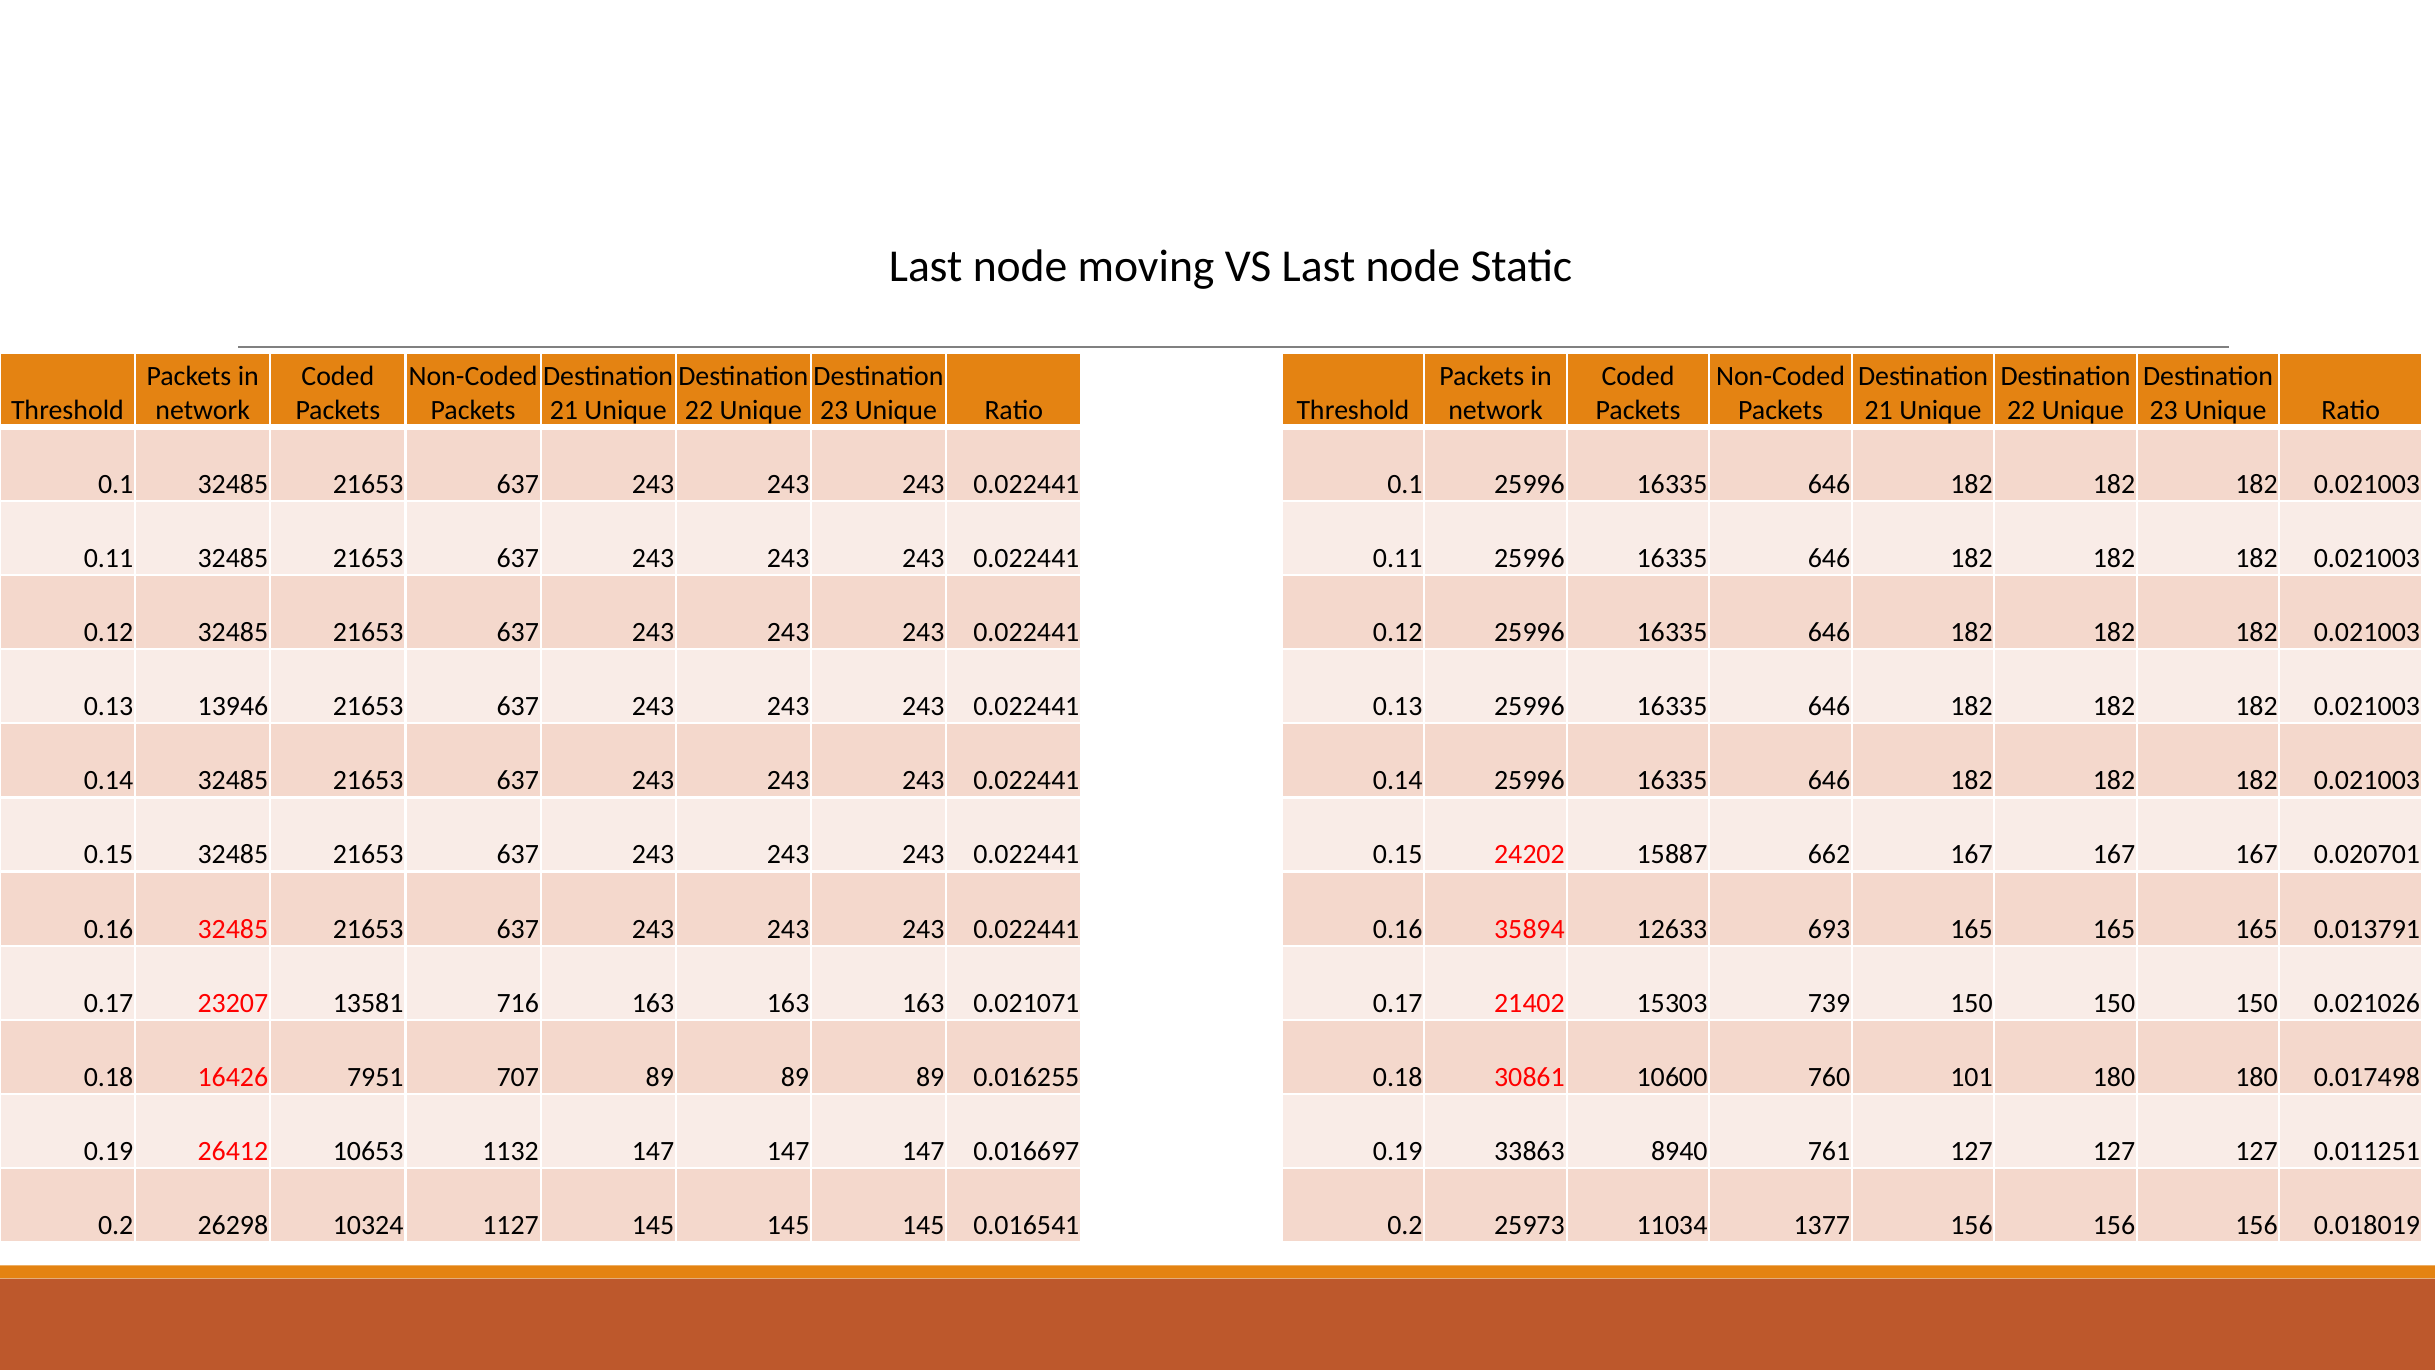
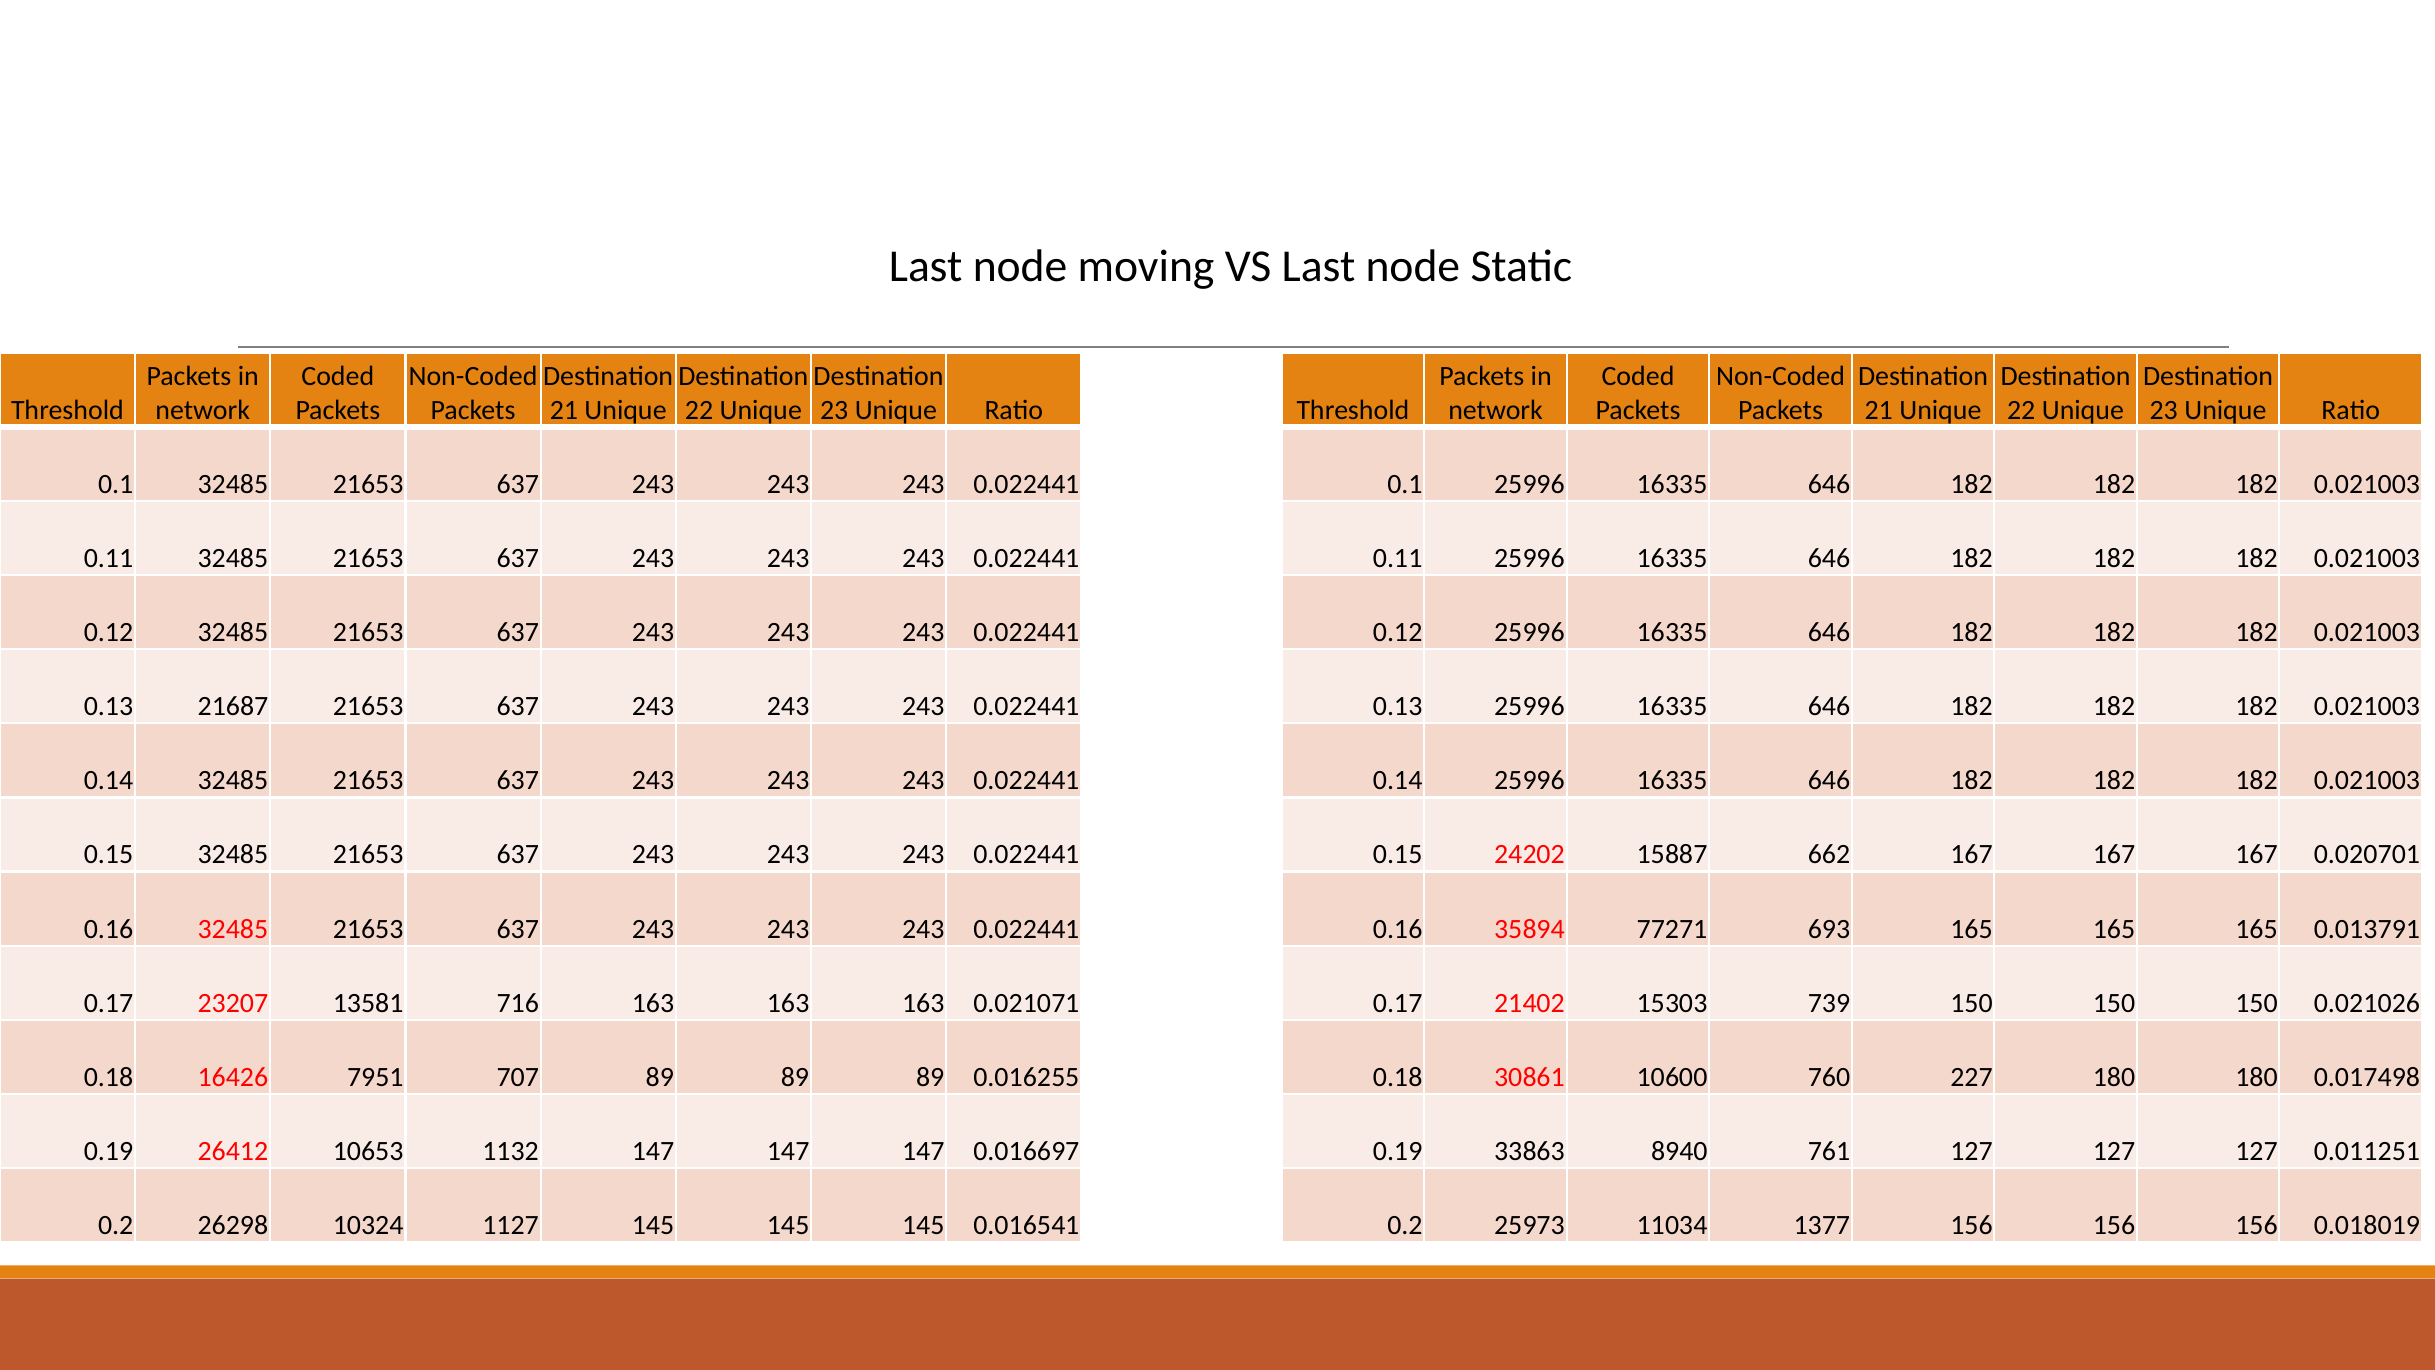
13946: 13946 -> 21687 (233, 706)
12633: 12633 -> 77271 (1672, 929)
101: 101 -> 227 (1972, 1077)
